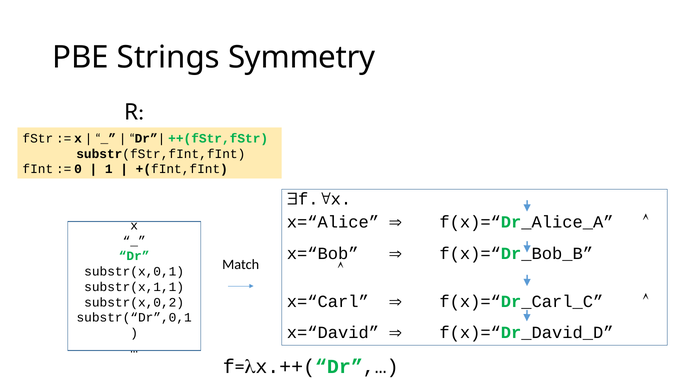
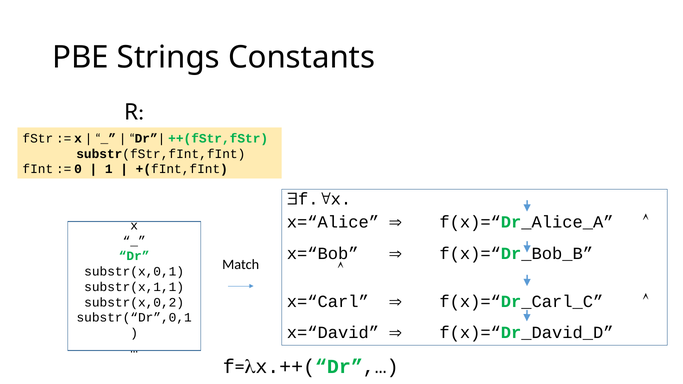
Symmetry: Symmetry -> Constants (302, 57)
